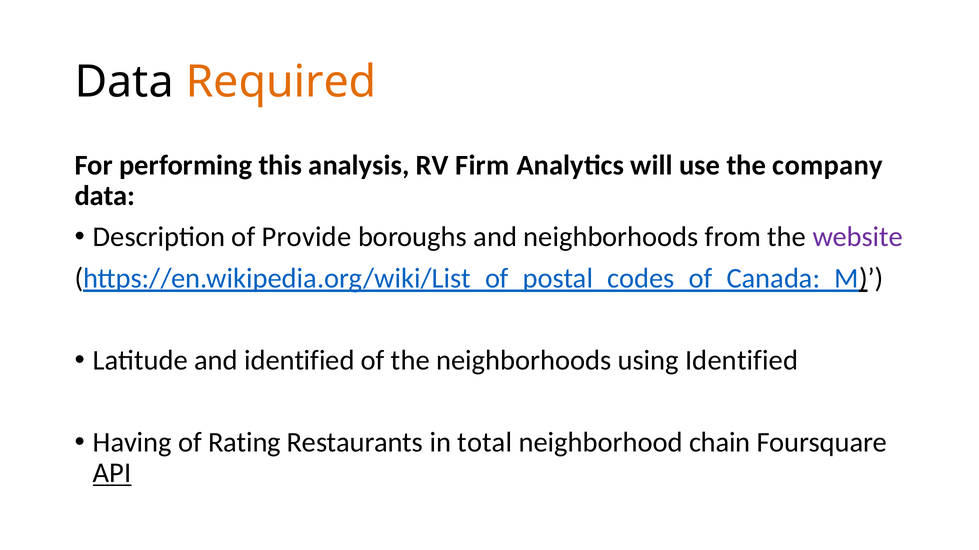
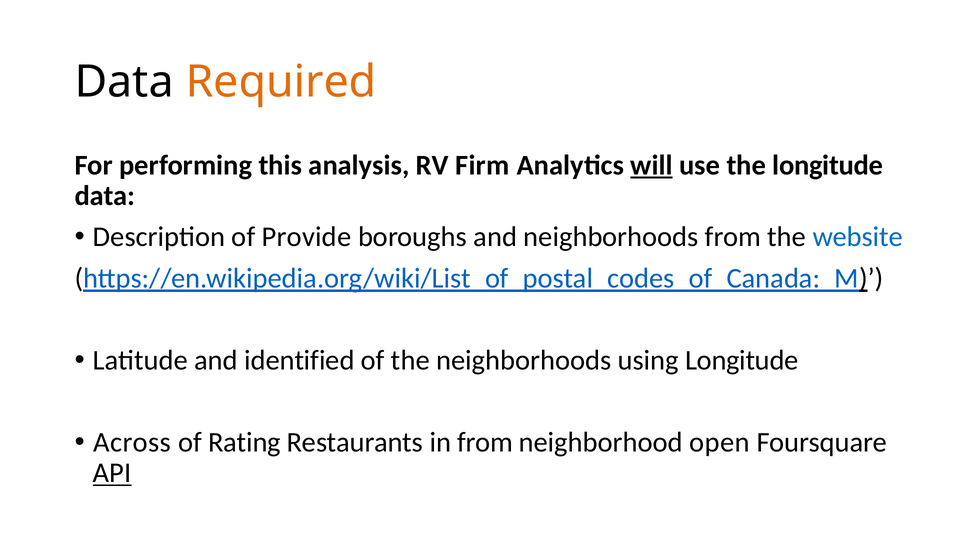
will underline: none -> present (652, 165)
the company: company -> longitude (828, 165)
website colour: purple -> blue (858, 237)
using Identified: Identified -> Longitude (742, 361)
Having: Having -> Across (132, 443)
in total: total -> from (485, 443)
chain: chain -> open (720, 443)
